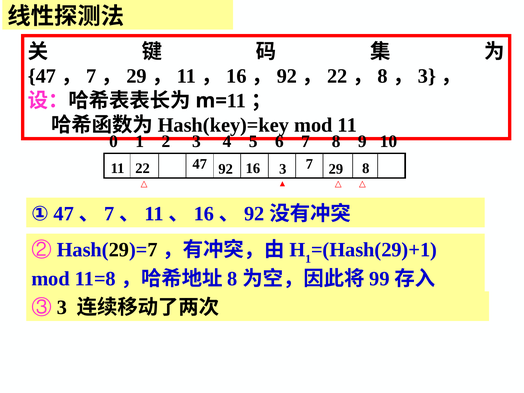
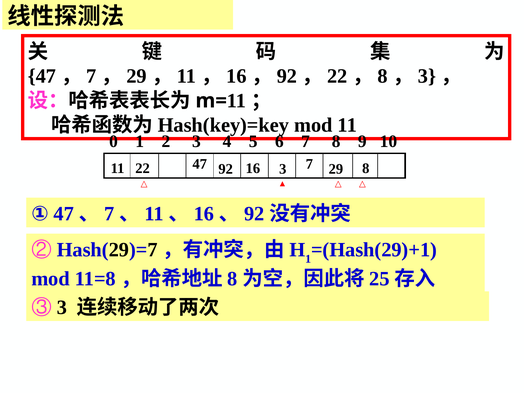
99: 99 -> 25 (379, 279)
